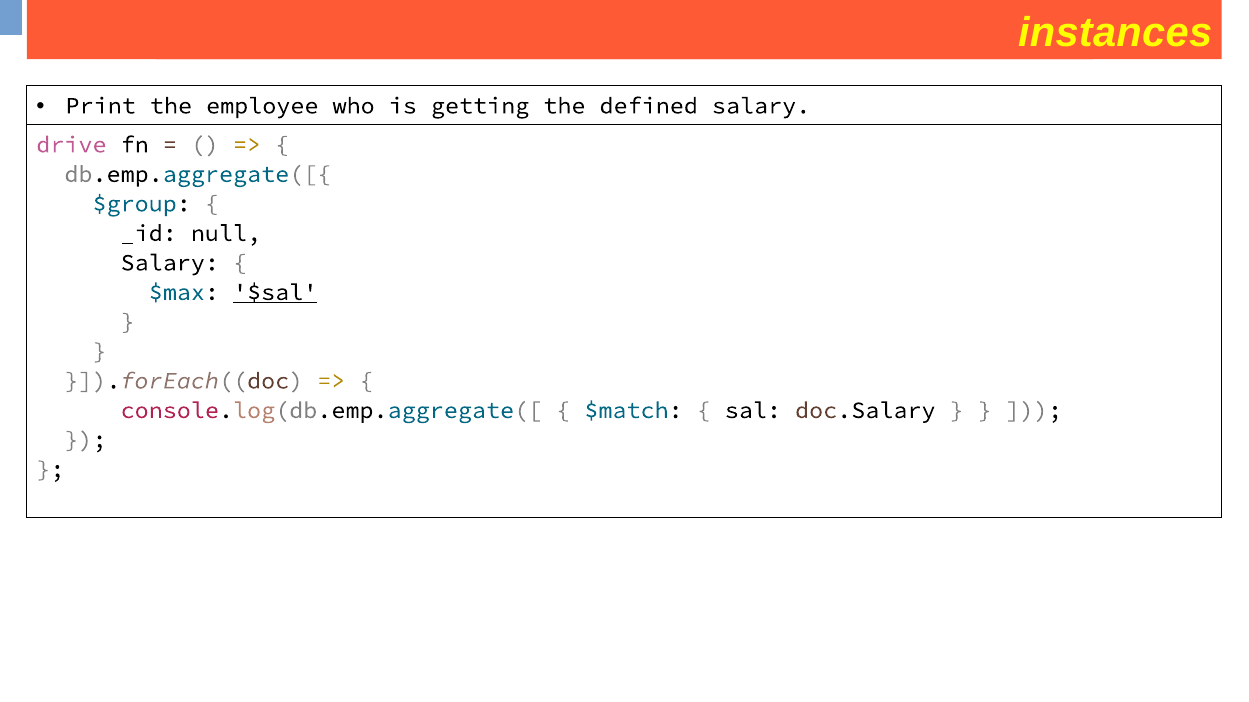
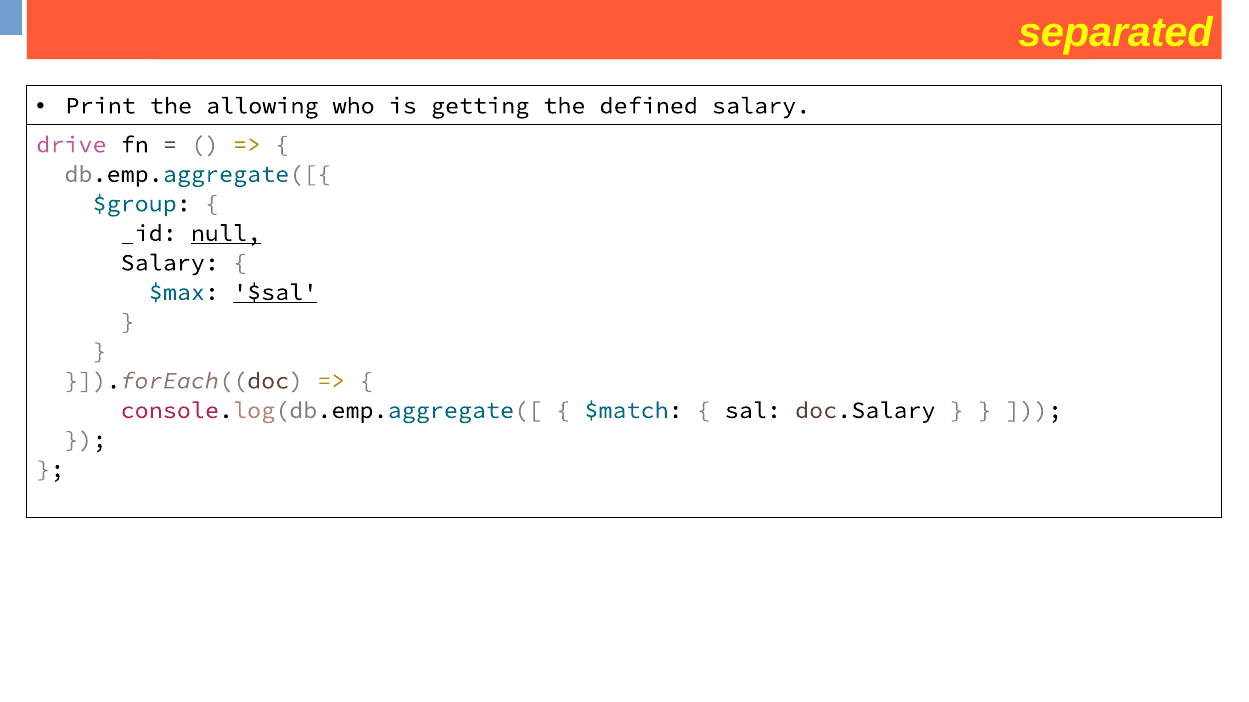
instances: instances -> separated (1115, 33)
employee: employee -> allowing (262, 106)
null underline: none -> present (226, 233)
